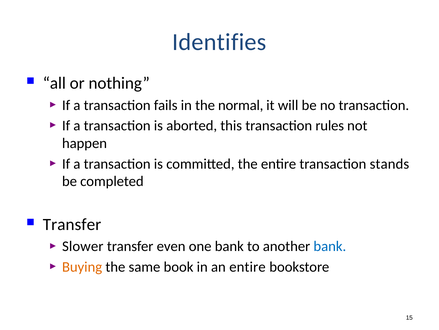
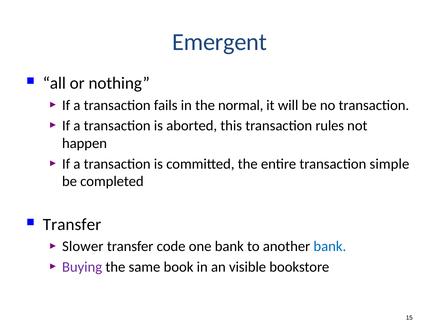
Identifies: Identifies -> Emergent (220, 42)
stands: stands -> simple (389, 163)
even: even -> code (171, 246)
Buying colour: orange -> purple (82, 266)
an entire: entire -> visible (248, 266)
